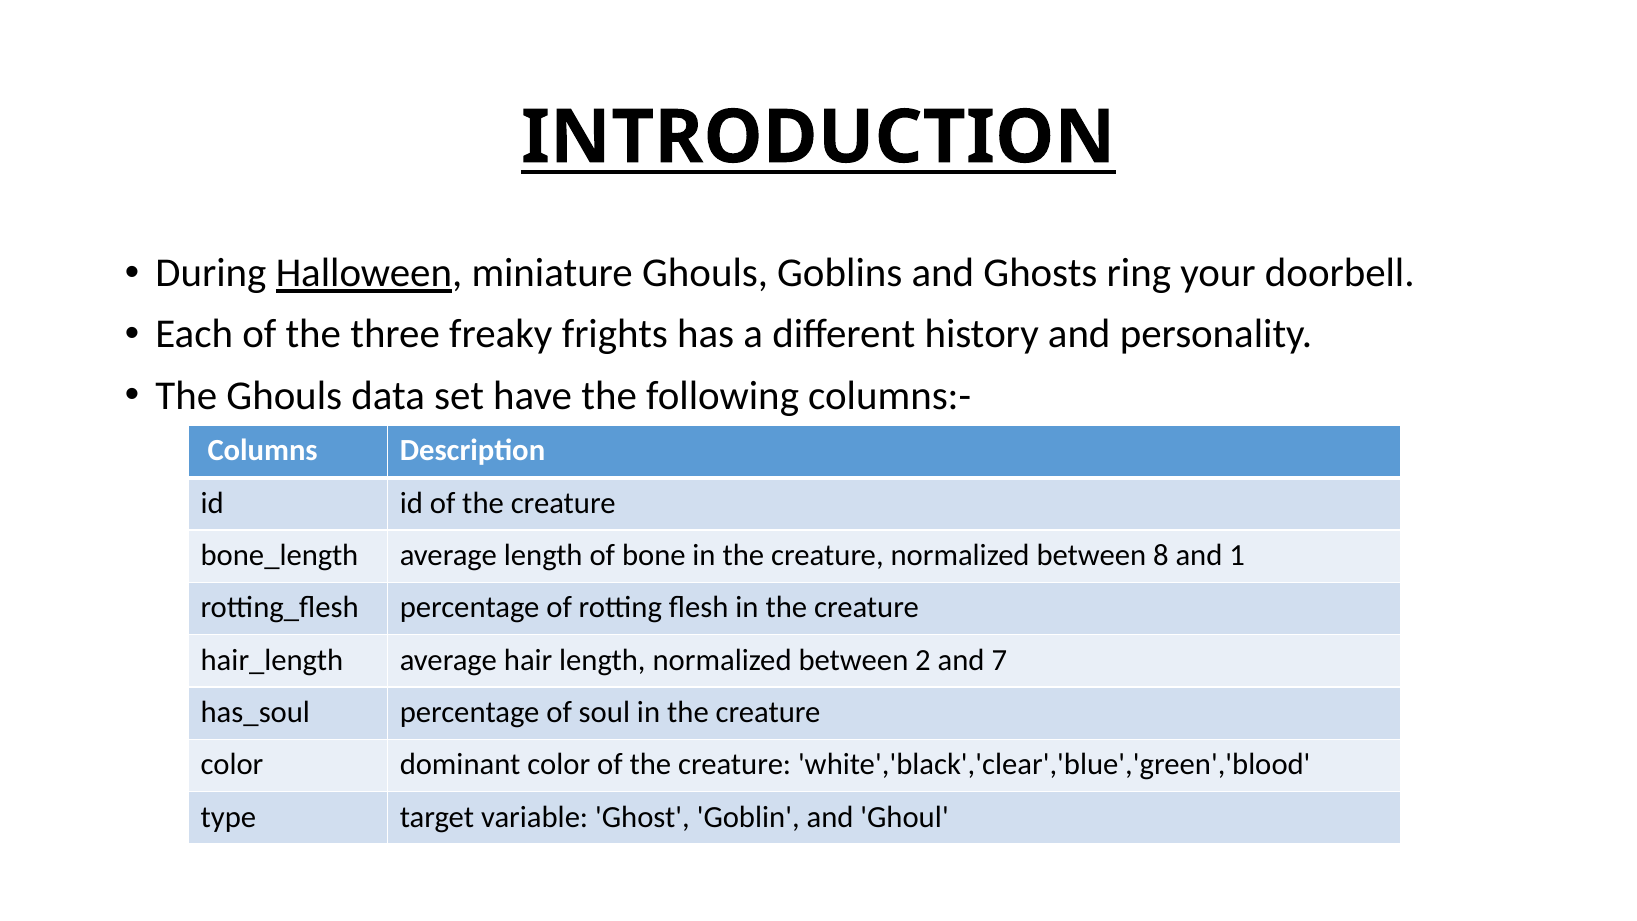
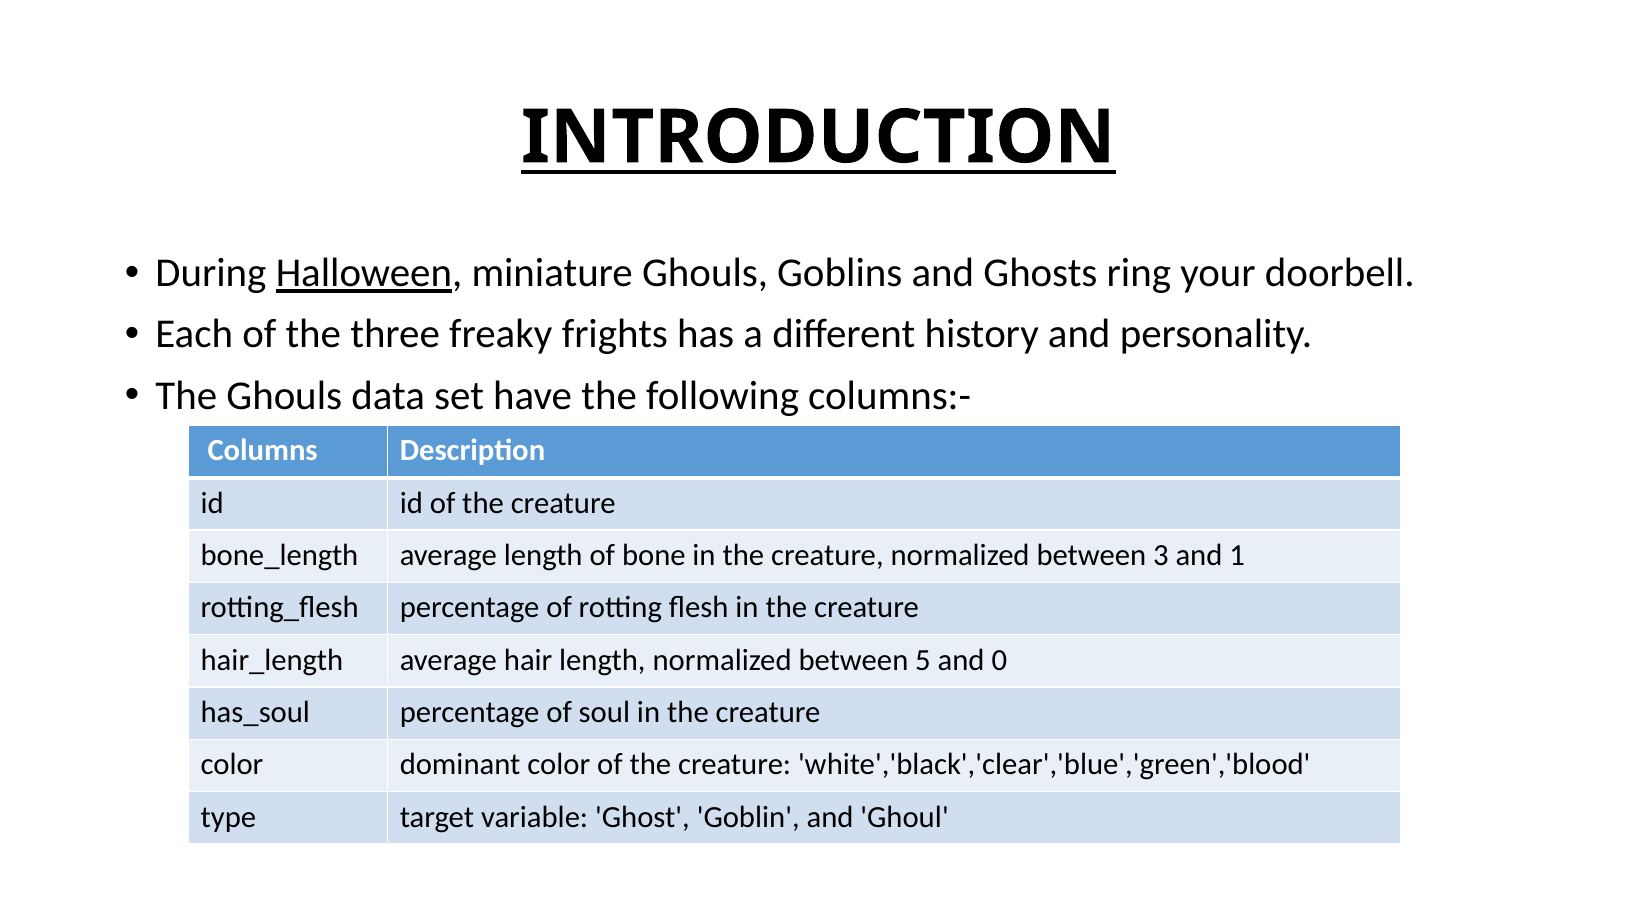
8: 8 -> 3 (1161, 555)
2: 2 -> 5 (923, 660)
7: 7 -> 0 (999, 660)
